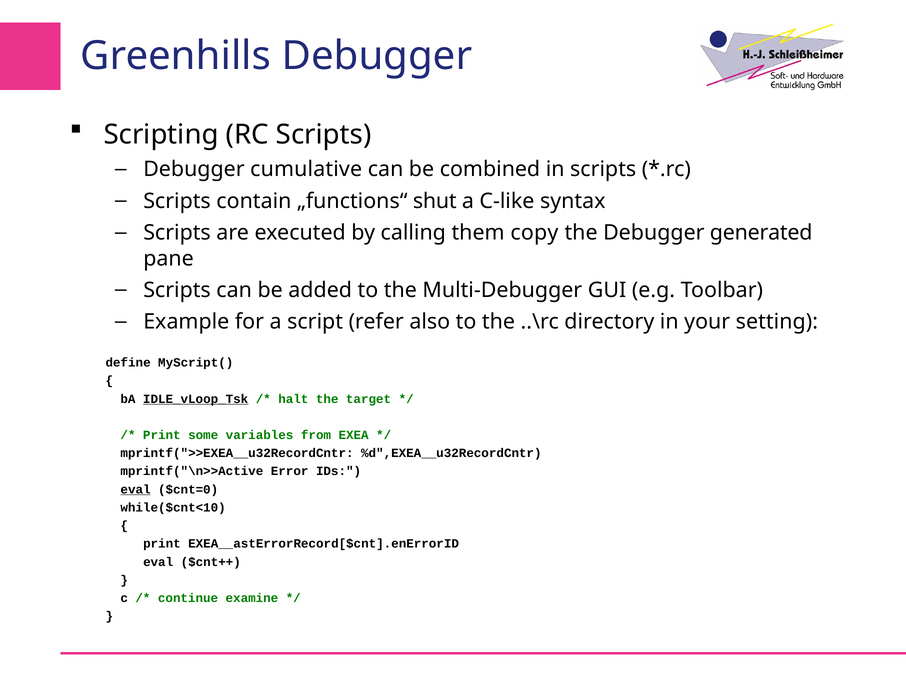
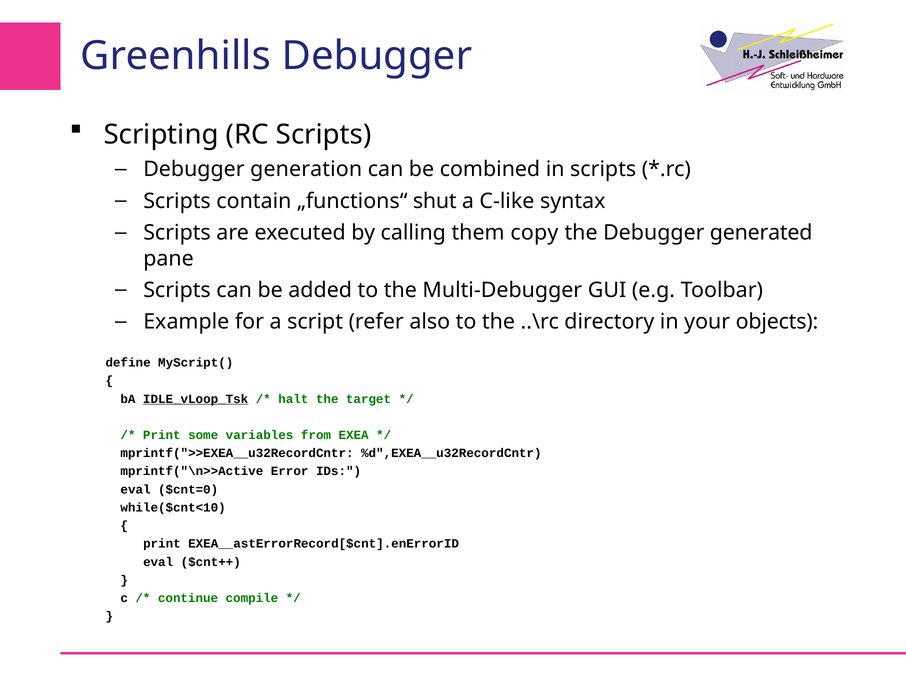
cumulative: cumulative -> generation (306, 170)
setting: setting -> objects (777, 322)
eval underline: present -> none (136, 490)
examine: examine -> compile (252, 599)
